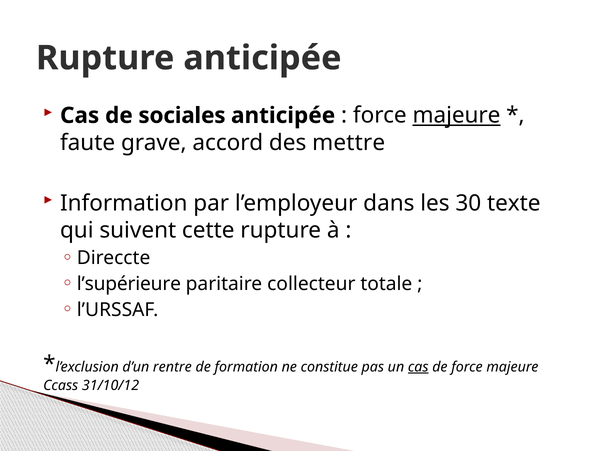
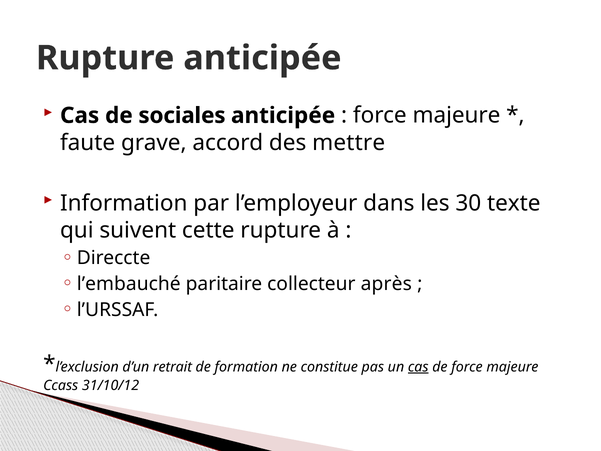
majeure underline: present -> none (456, 115)
l’supérieure: l’supérieure -> l’embauché (129, 284)
totale: totale -> après (386, 284)
rentre: rentre -> retrait (172, 367)
